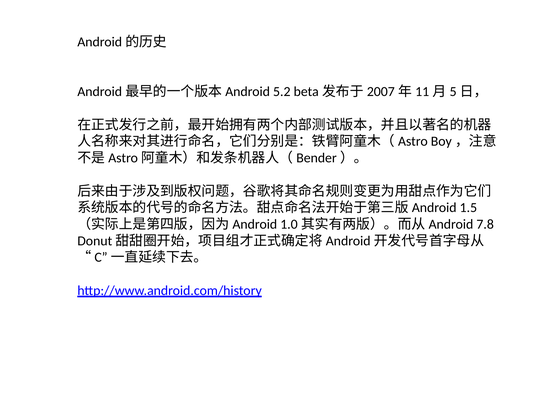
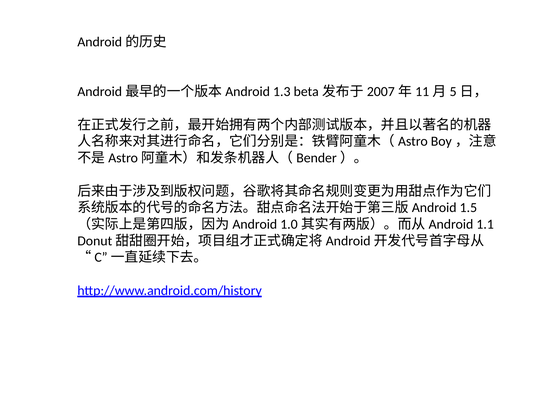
5.2: 5.2 -> 1.3 (282, 92)
7.8: 7.8 -> 1.1 (485, 224)
